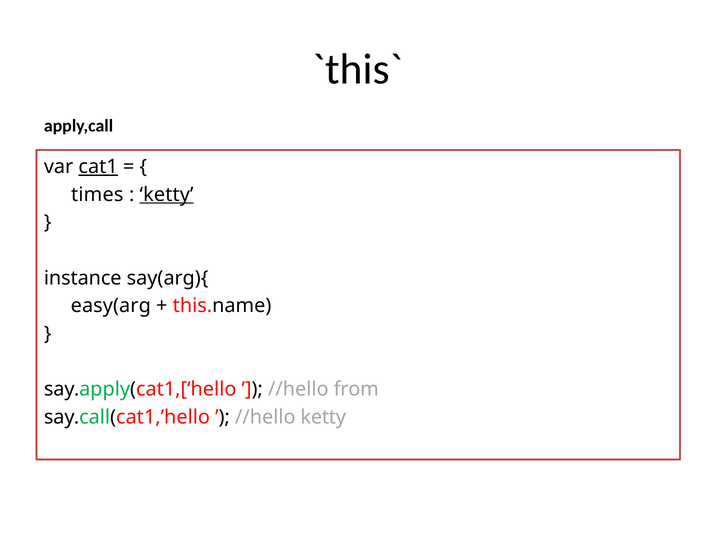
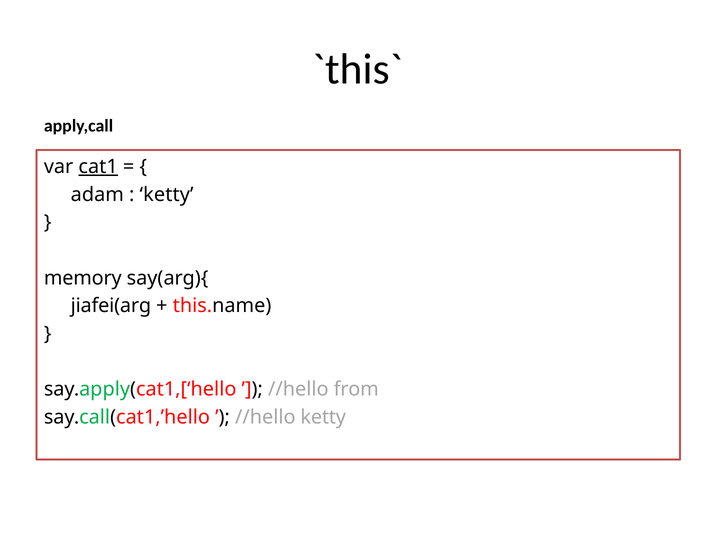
times: times -> adam (97, 195)
ketty underline: present -> none (167, 195)
instance: instance -> memory (83, 278)
easy(arg: easy(arg -> jiafei(arg (111, 306)
